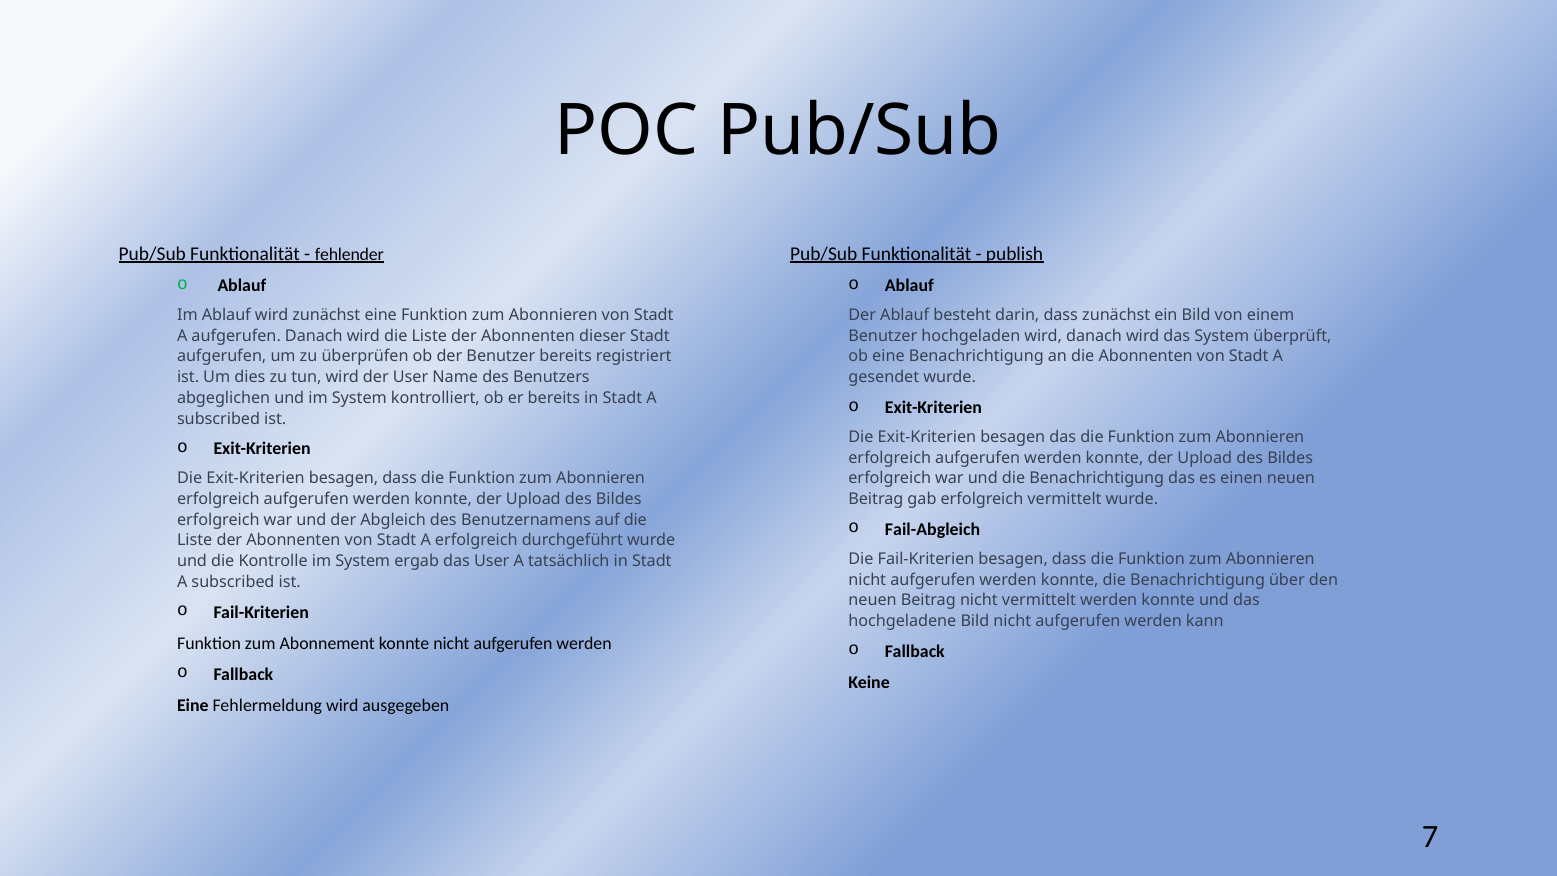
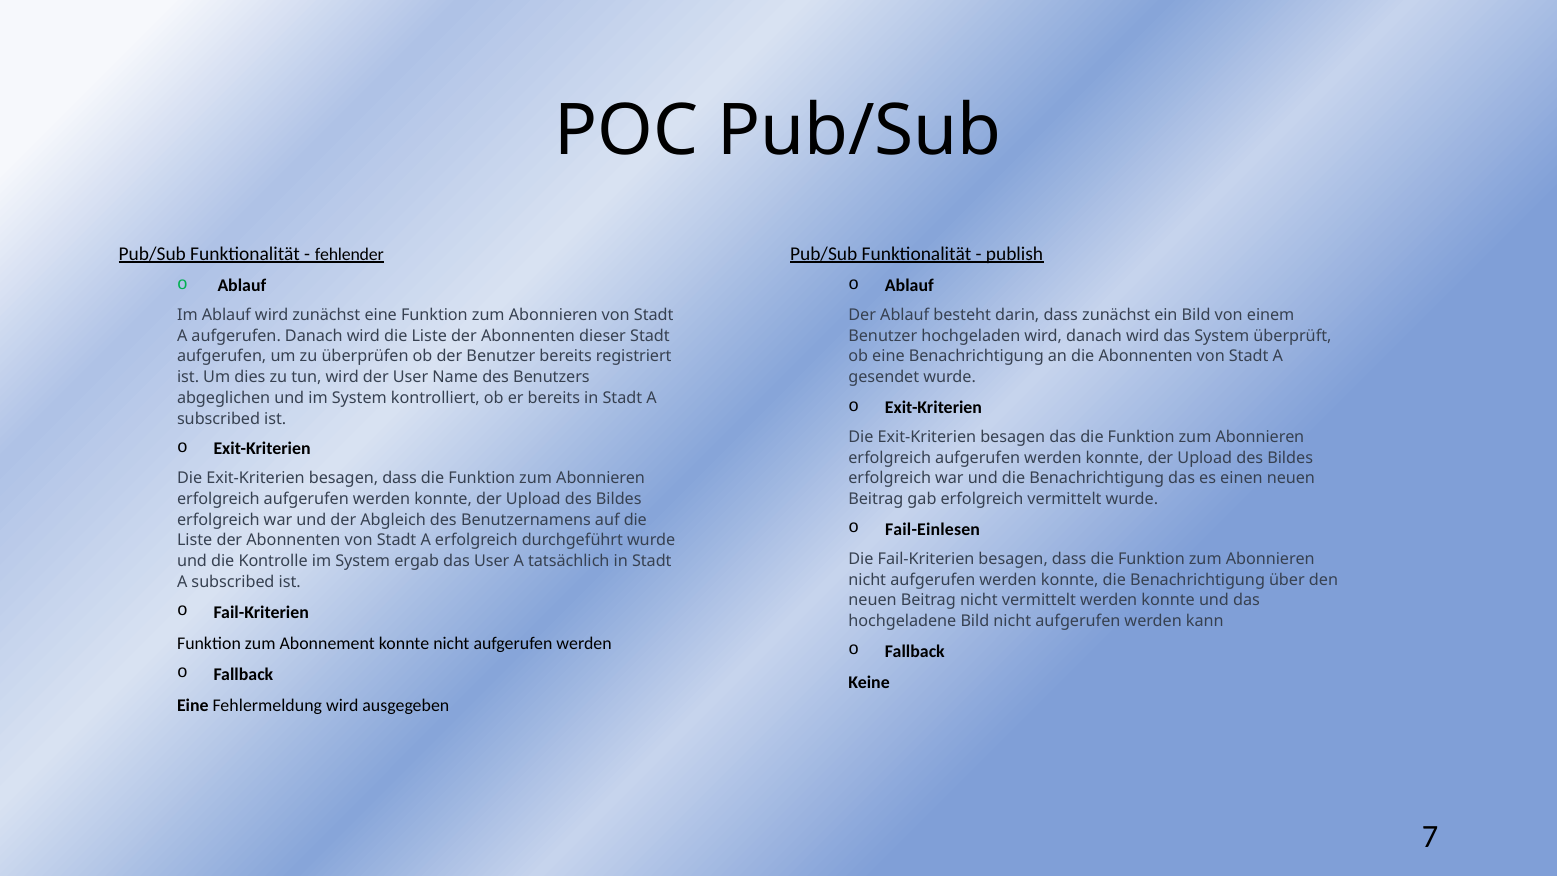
Fail-Abgleich: Fail-Abgleich -> Fail-Einlesen (933, 529)
